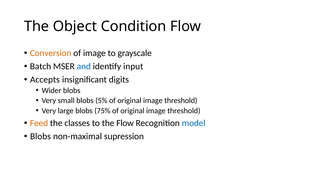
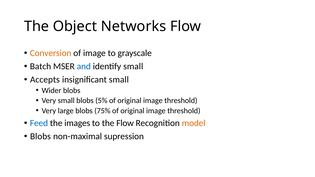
Condition: Condition -> Networks (133, 26)
identify input: input -> small (133, 66)
insignificant digits: digits -> small (119, 80)
Feed colour: orange -> blue (39, 123)
classes: classes -> images (77, 123)
model colour: blue -> orange (194, 123)
